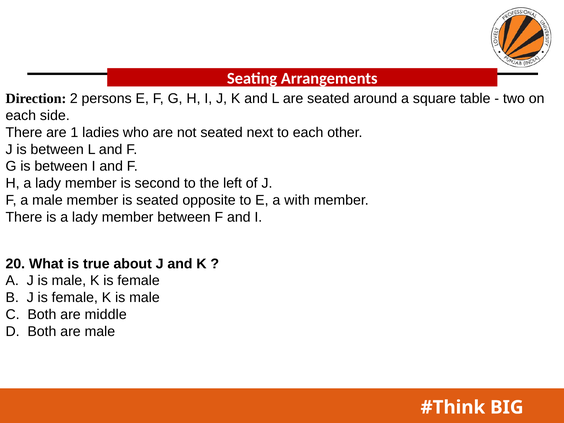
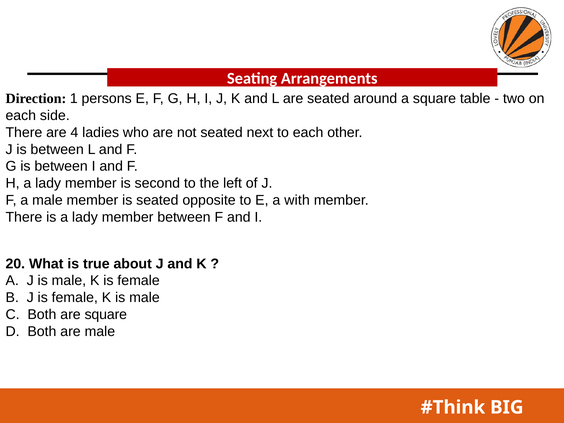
2: 2 -> 1 (74, 99)
1: 1 -> 4 (74, 133)
are middle: middle -> square (106, 315)
